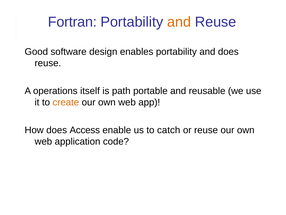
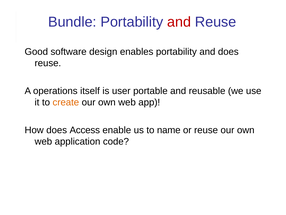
Fortran: Fortran -> Bundle (72, 22)
and colour: orange -> red (179, 22)
path: path -> user (121, 91)
catch: catch -> name (169, 130)
